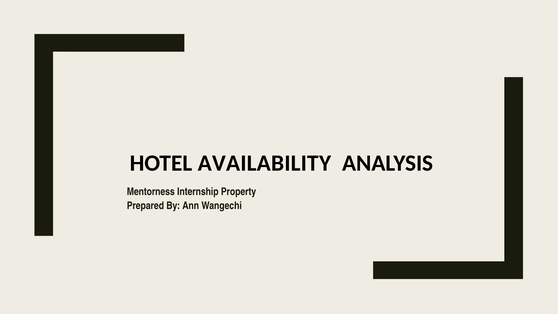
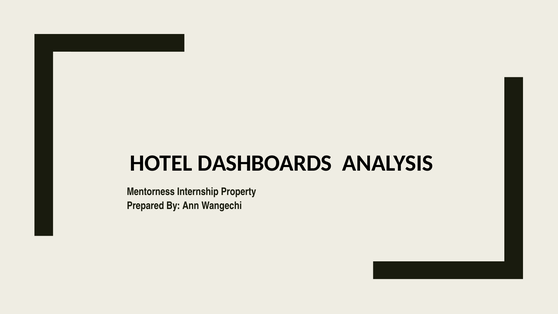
AVAILABILITY: AVAILABILITY -> DASHBOARDS (265, 163)
